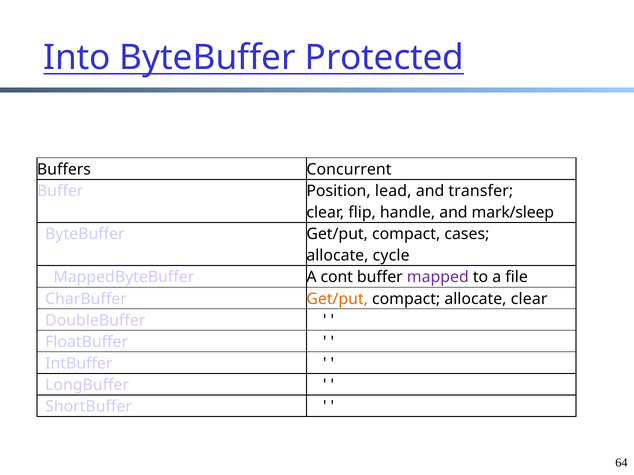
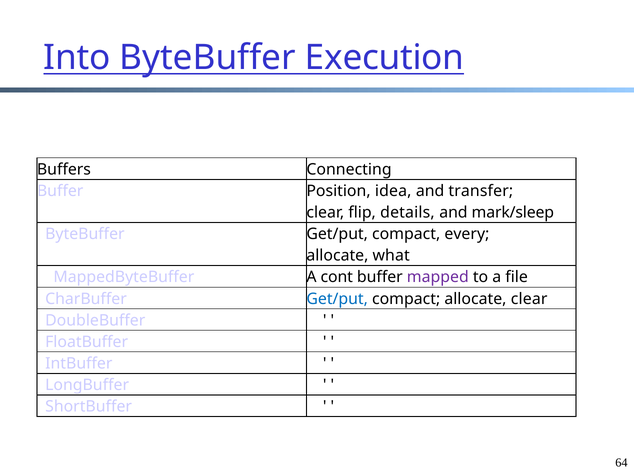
Protected: Protected -> Execution (385, 58)
Concurrent: Concurrent -> Connecting (349, 170)
lead: lead -> idea (393, 191)
handle: handle -> details (407, 213)
cases: cases -> every (467, 234)
cycle: cycle -> what (391, 256)
Get/put colour: orange -> blue (337, 299)
